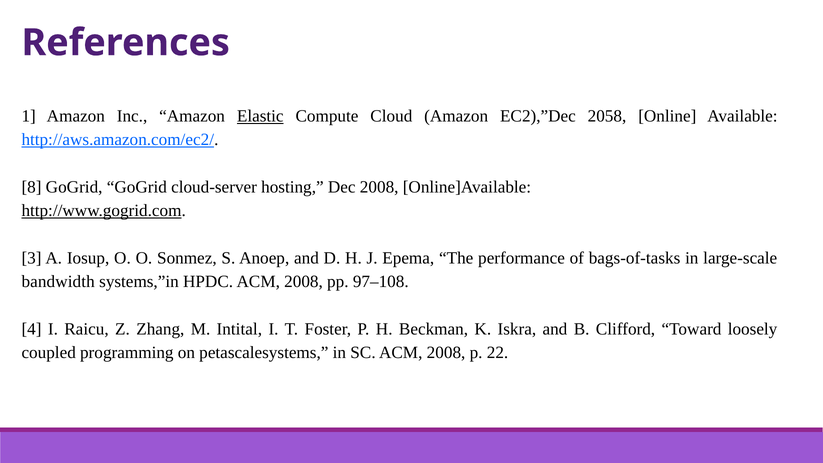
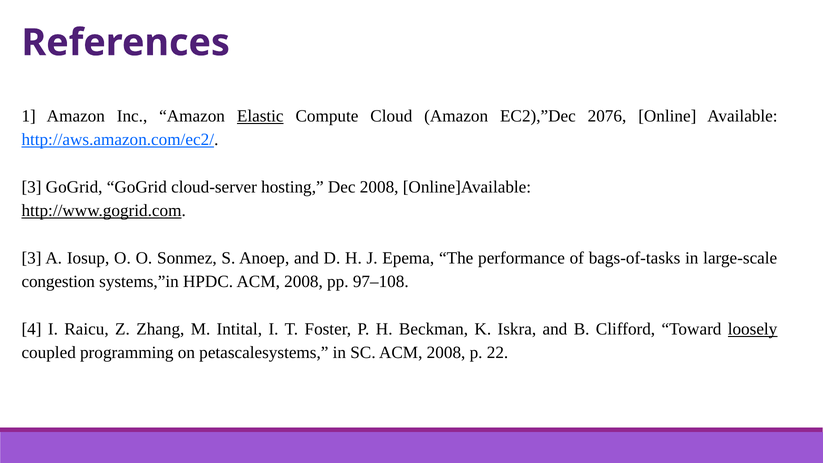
2058: 2058 -> 2076 (607, 116)
8: 8 -> 3 (32, 187)
bandwidth: bandwidth -> congestion (58, 282)
loosely underline: none -> present (753, 329)
